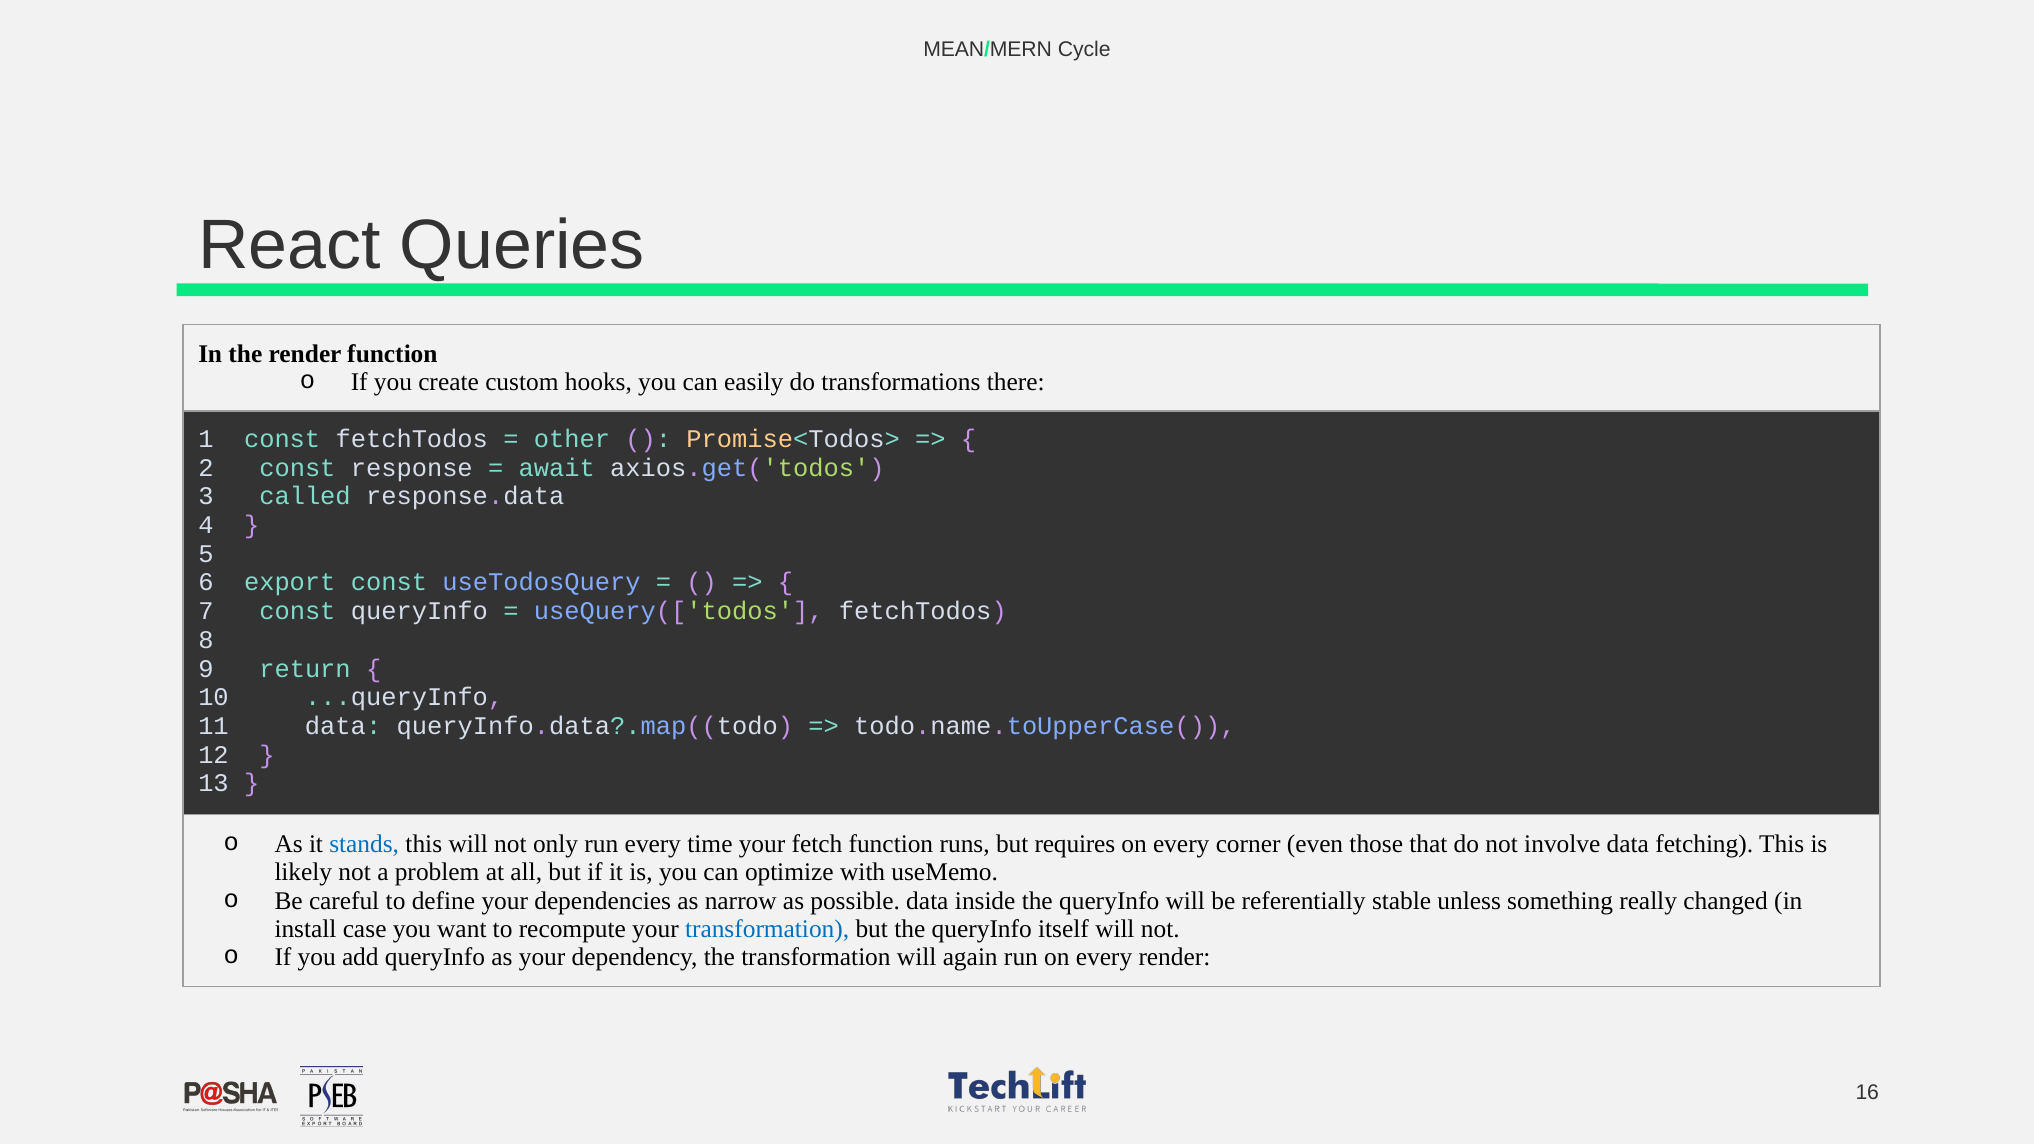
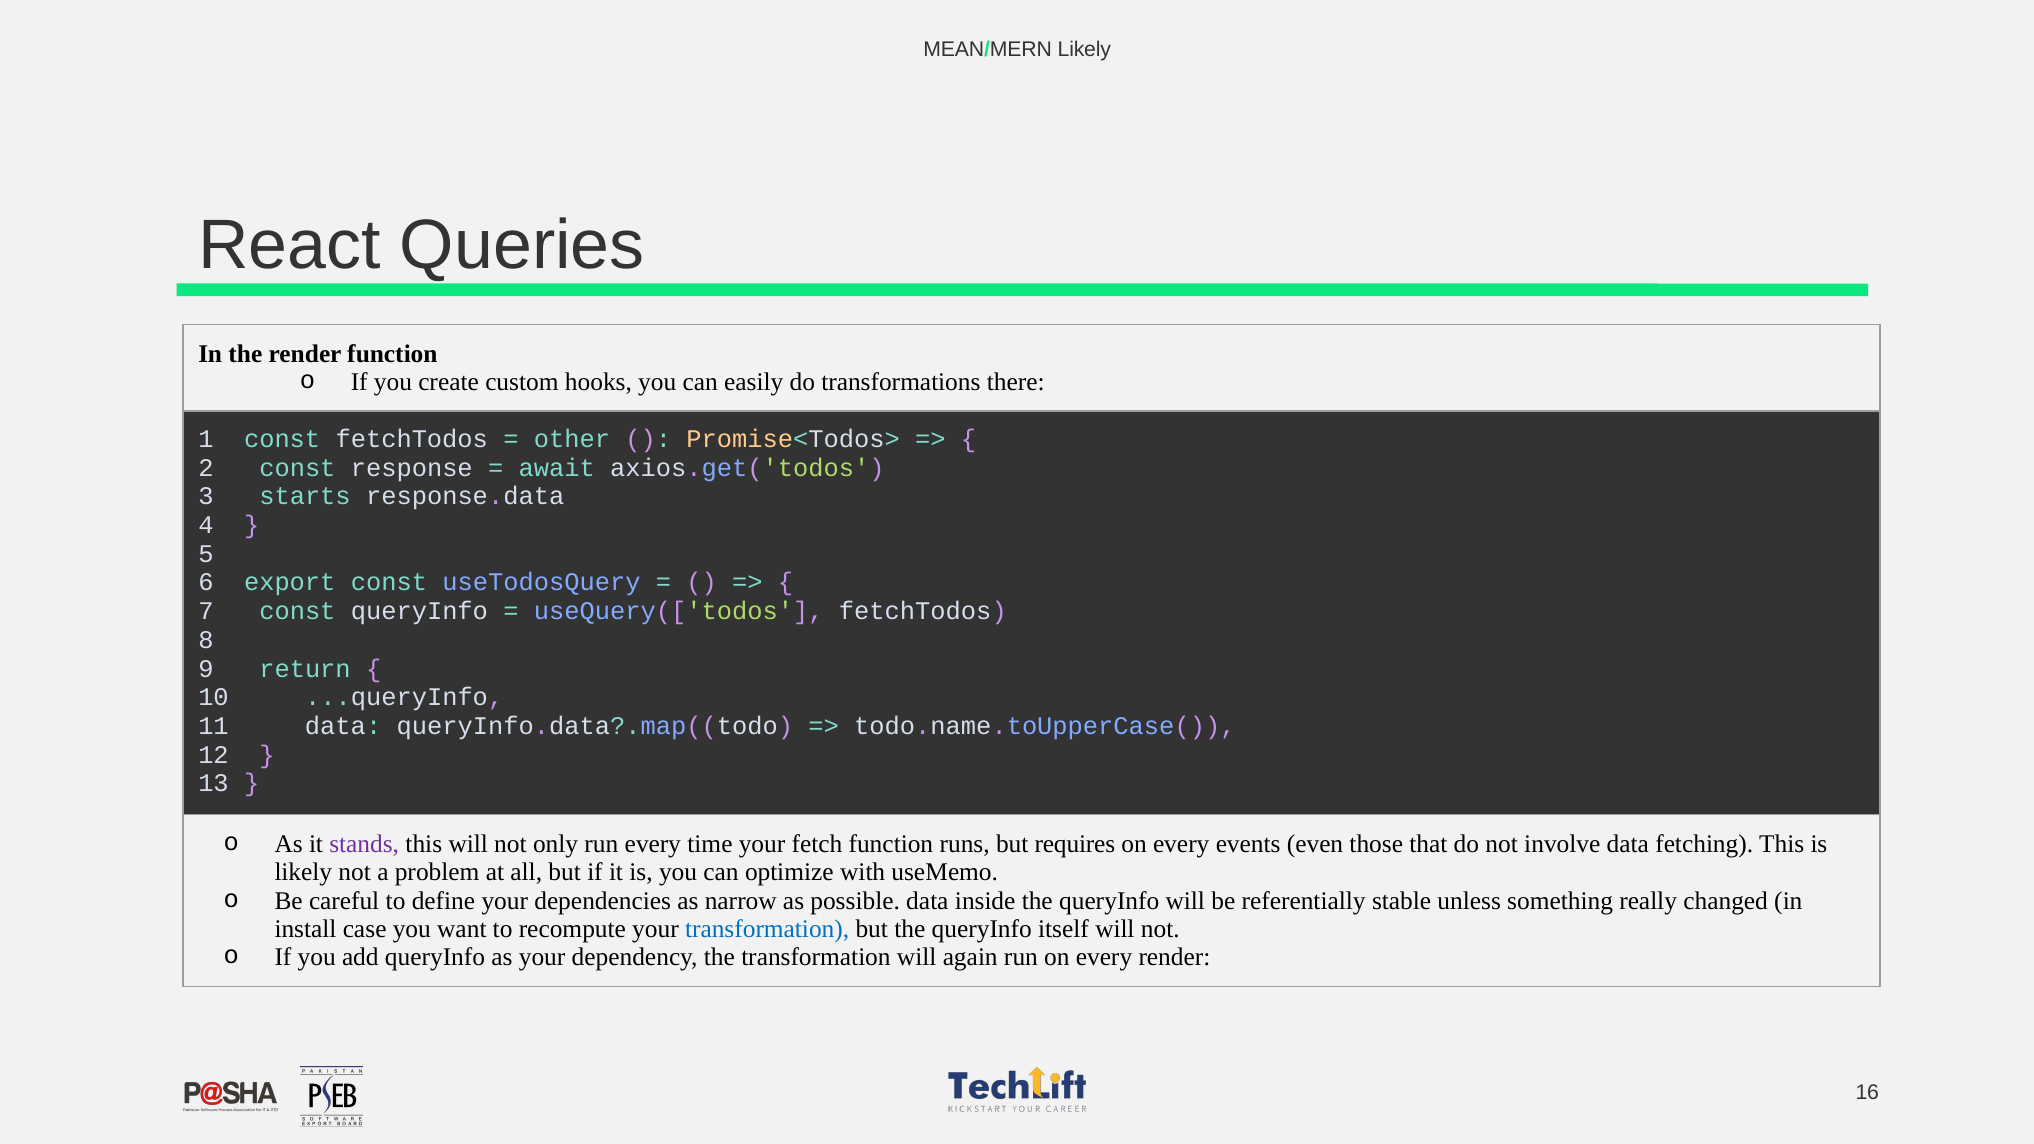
MEAN/MERN Cycle: Cycle -> Likely (1084, 49)
called: called -> starts (305, 496)
stands colour: blue -> purple (364, 844)
corner: corner -> events (1248, 844)
